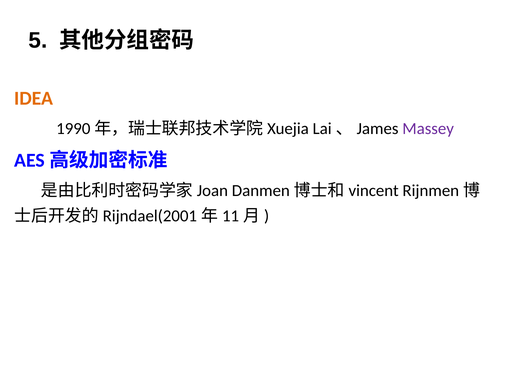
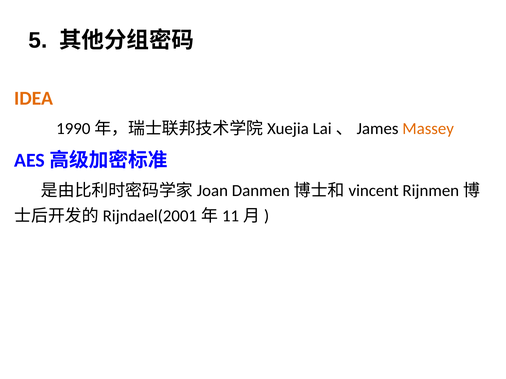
Massey colour: purple -> orange (428, 129)
